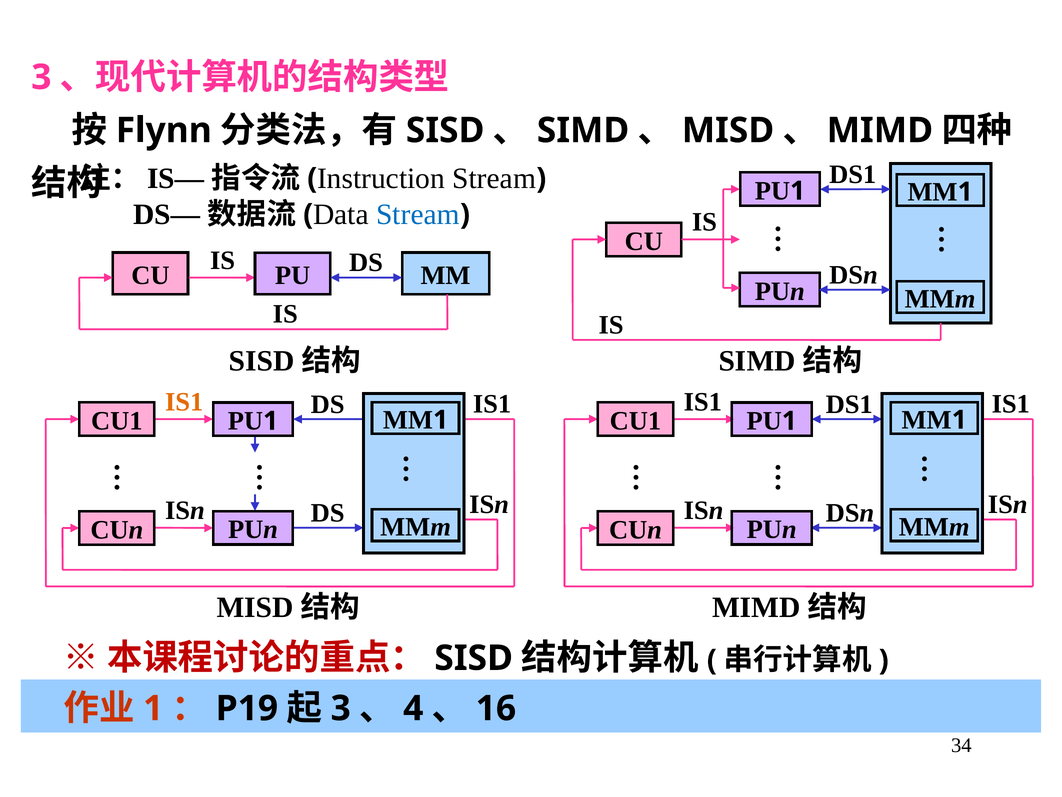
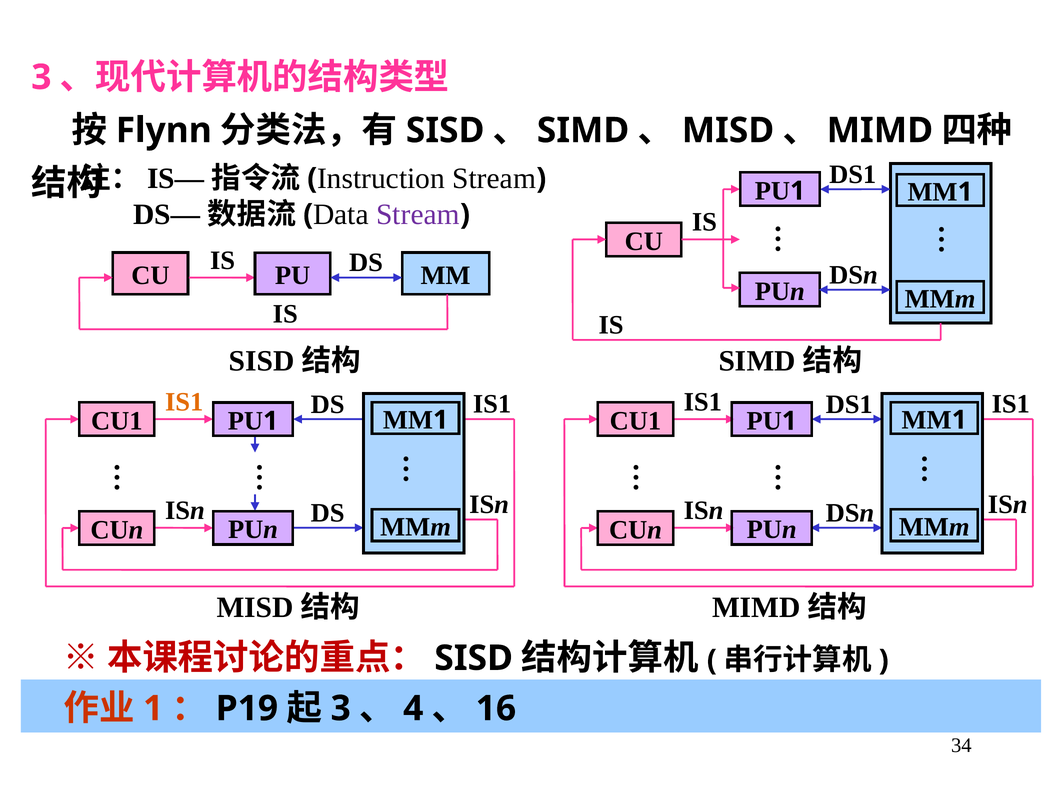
Stream colour: blue -> purple (418, 214)
